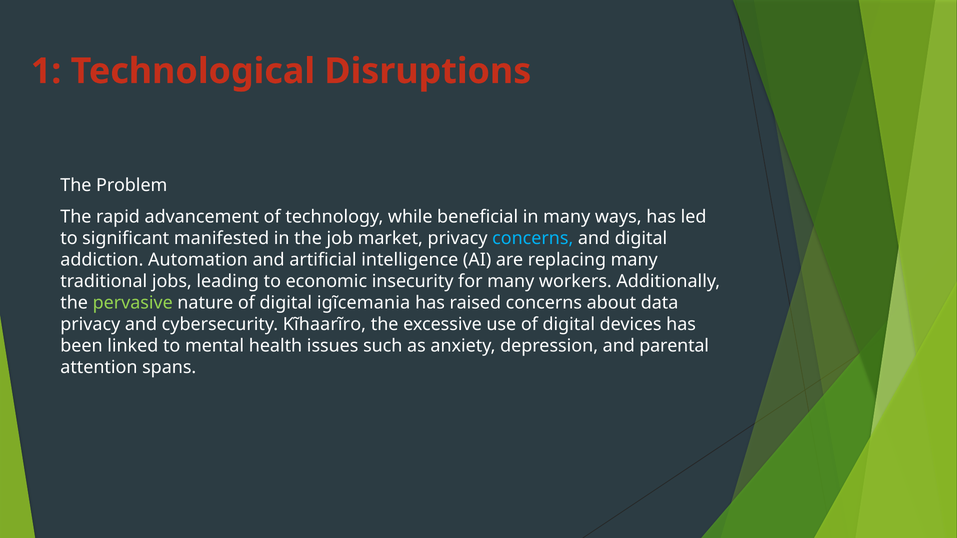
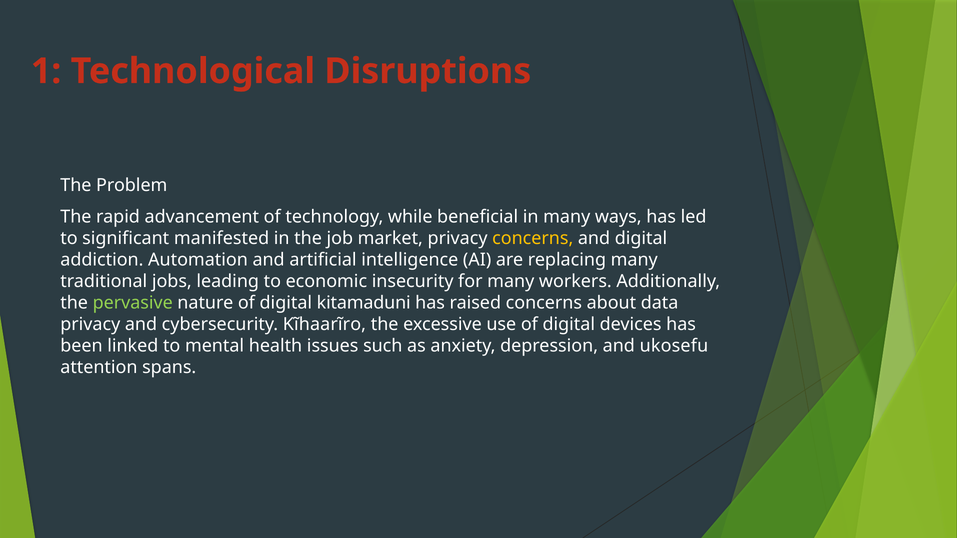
concerns colour: light blue -> yellow (533, 238)
igĩcemania: igĩcemania -> kitamaduni (364, 303)
parental: parental -> ukosefu (674, 346)
